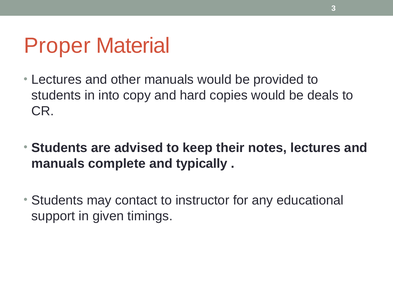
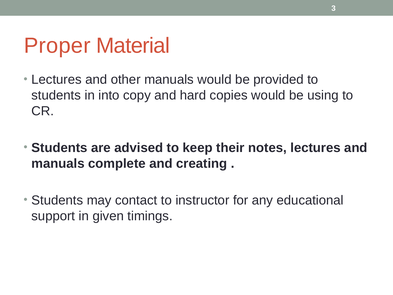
deals: deals -> using (323, 95)
typically: typically -> creating (202, 163)
